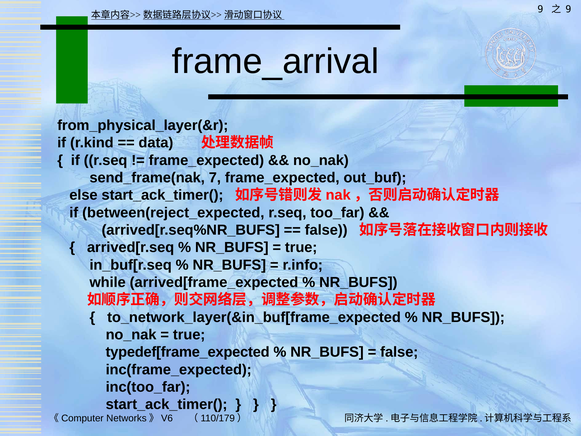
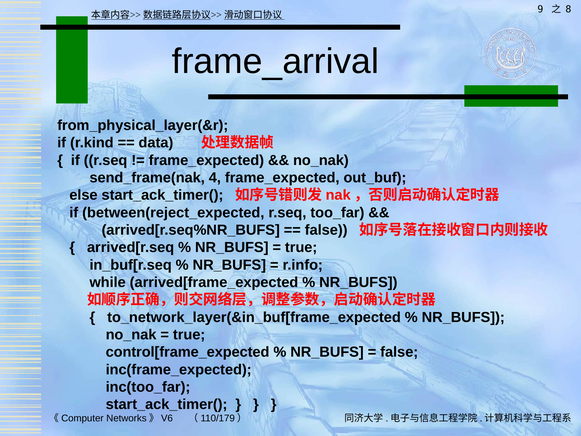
9: 9 -> 8 (568, 9)
7: 7 -> 4 (215, 178)
typedef[frame_expected: typedef[frame_expected -> control[frame_expected (188, 352)
